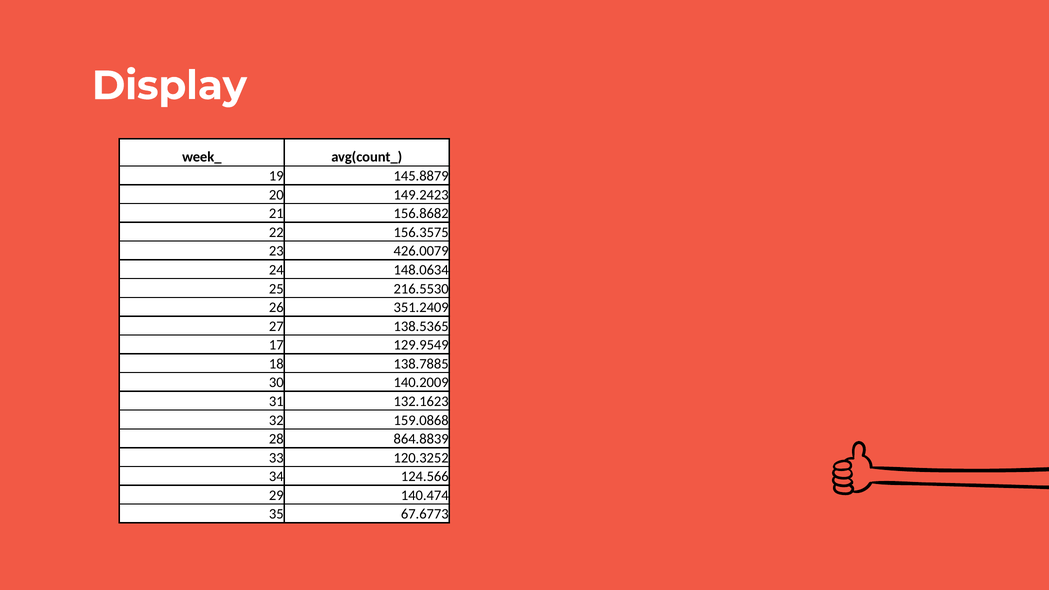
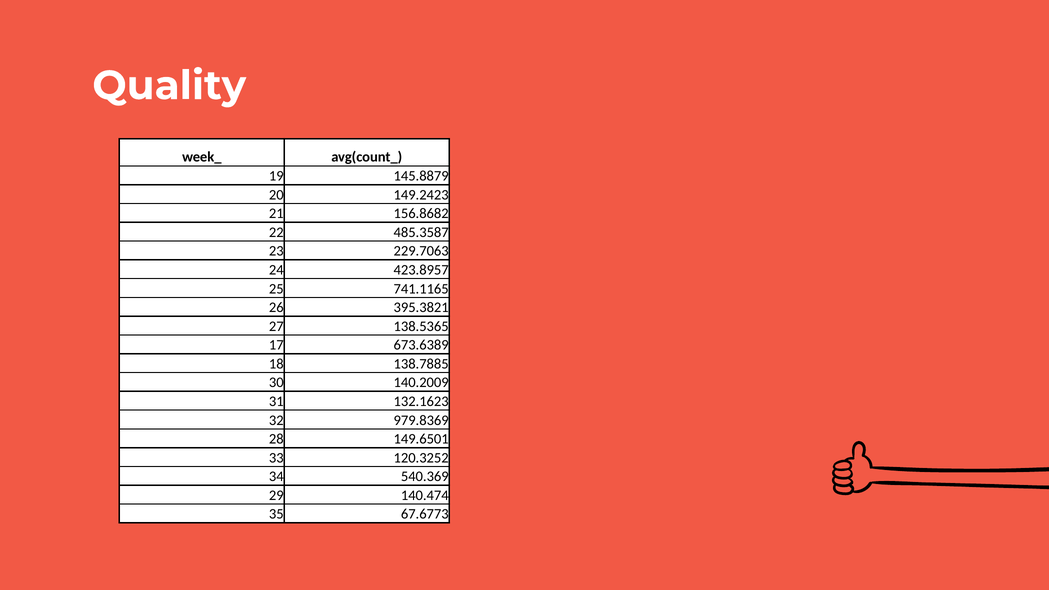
Display: Display -> Quality (169, 86)
156.3575: 156.3575 -> 485.3587 (421, 232)
426.0079: 426.0079 -> 229.7063 (421, 251)
148.0634: 148.0634 -> 423.8957 (421, 270)
216.5530: 216.5530 -> 741.1165 (421, 289)
351.2409: 351.2409 -> 395.3821 (421, 308)
129.9549: 129.9549 -> 673.6389 (421, 345)
159.0868: 159.0868 -> 979.8369 (421, 420)
864.8839: 864.8839 -> 149.6501 (421, 439)
124.566: 124.566 -> 540.369 (425, 477)
